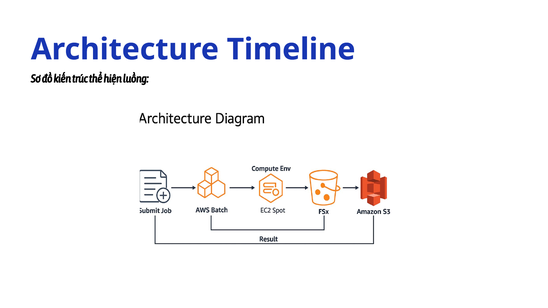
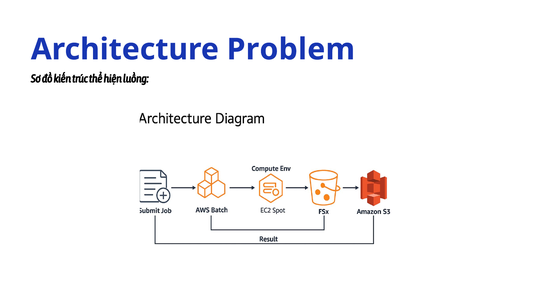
Timeline: Timeline -> Problem (291, 49)
